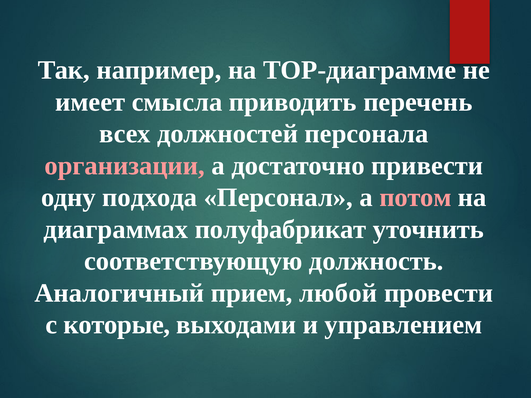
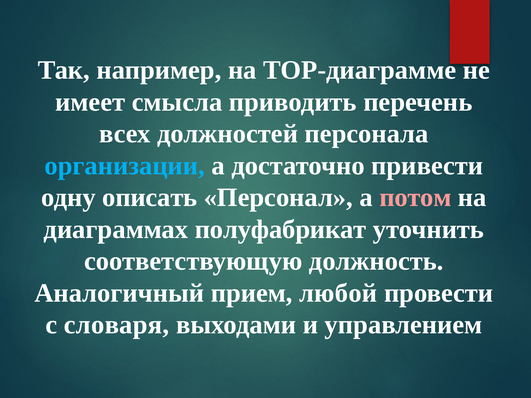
организации colour: pink -> light blue (125, 166)
подхода: подхода -> описать (150, 198)
которые: которые -> словаря (117, 325)
